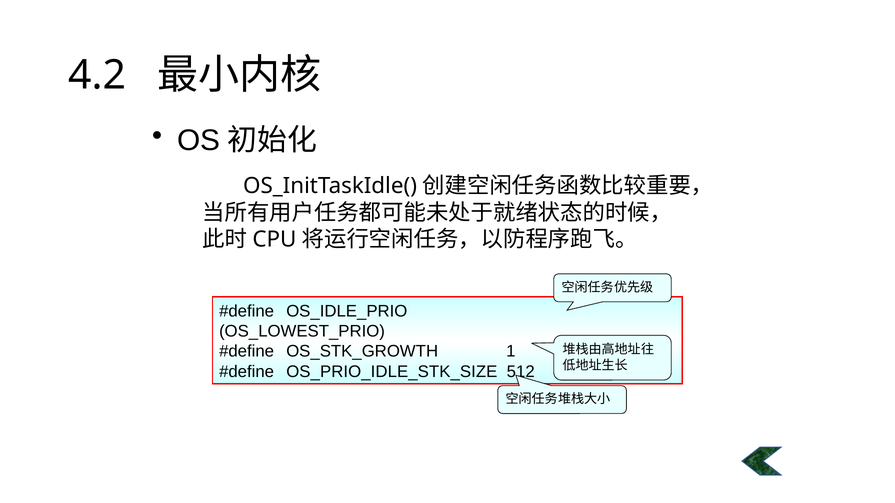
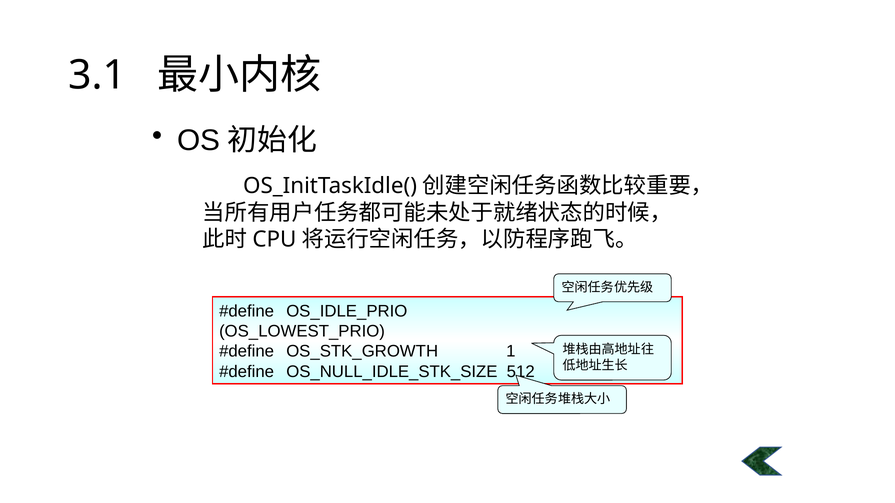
4.2: 4.2 -> 3.1 (97, 75)
OS_PRIO_IDLE_STK_SIZE: OS_PRIO_IDLE_STK_SIZE -> OS_NULL_IDLE_STK_SIZE (392, 372)
